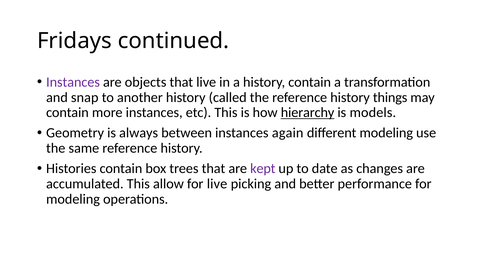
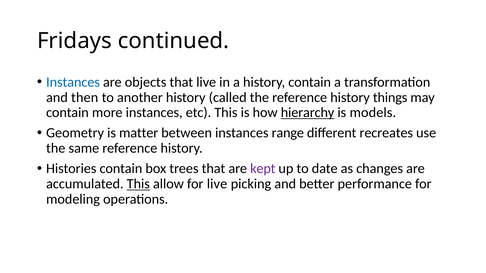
Instances colour: purple -> blue (73, 82)
snap: snap -> then (85, 97)
always: always -> matter (139, 133)
again: again -> range (288, 133)
different modeling: modeling -> recreates (386, 133)
This underline: none -> present (138, 184)
